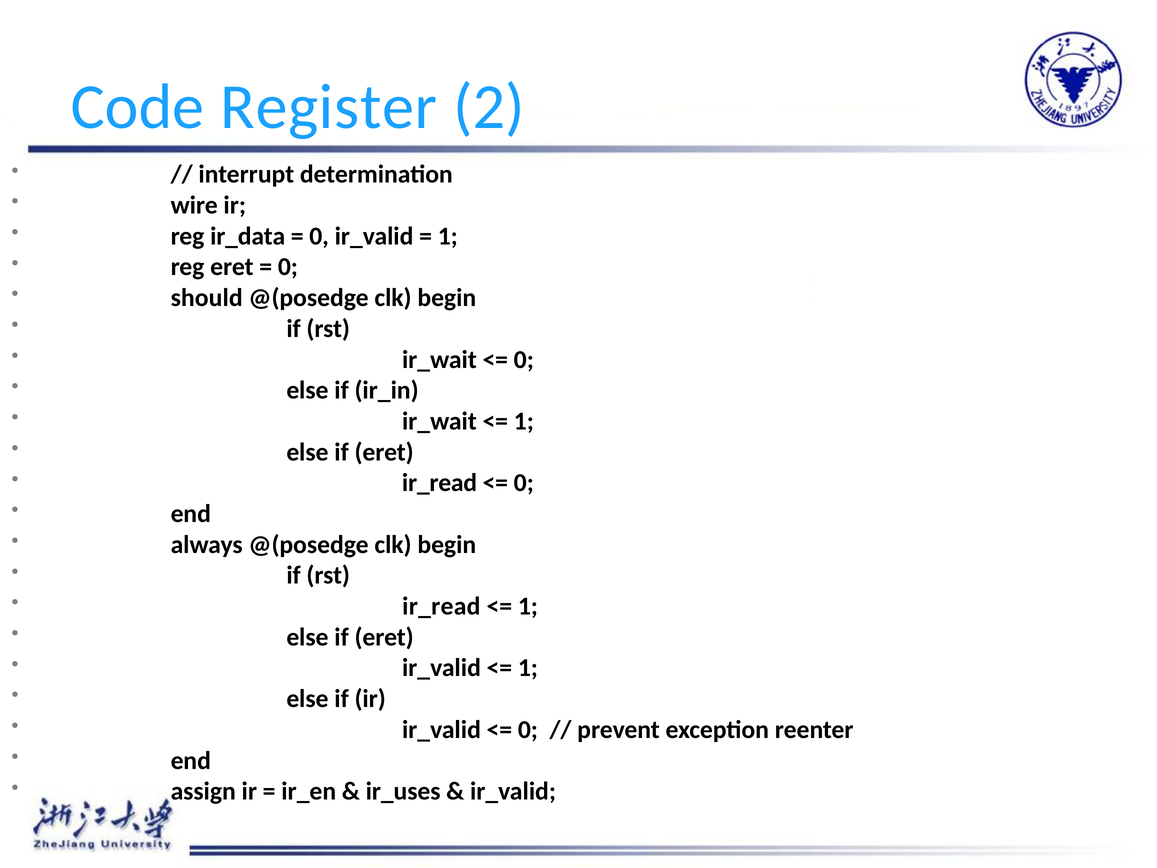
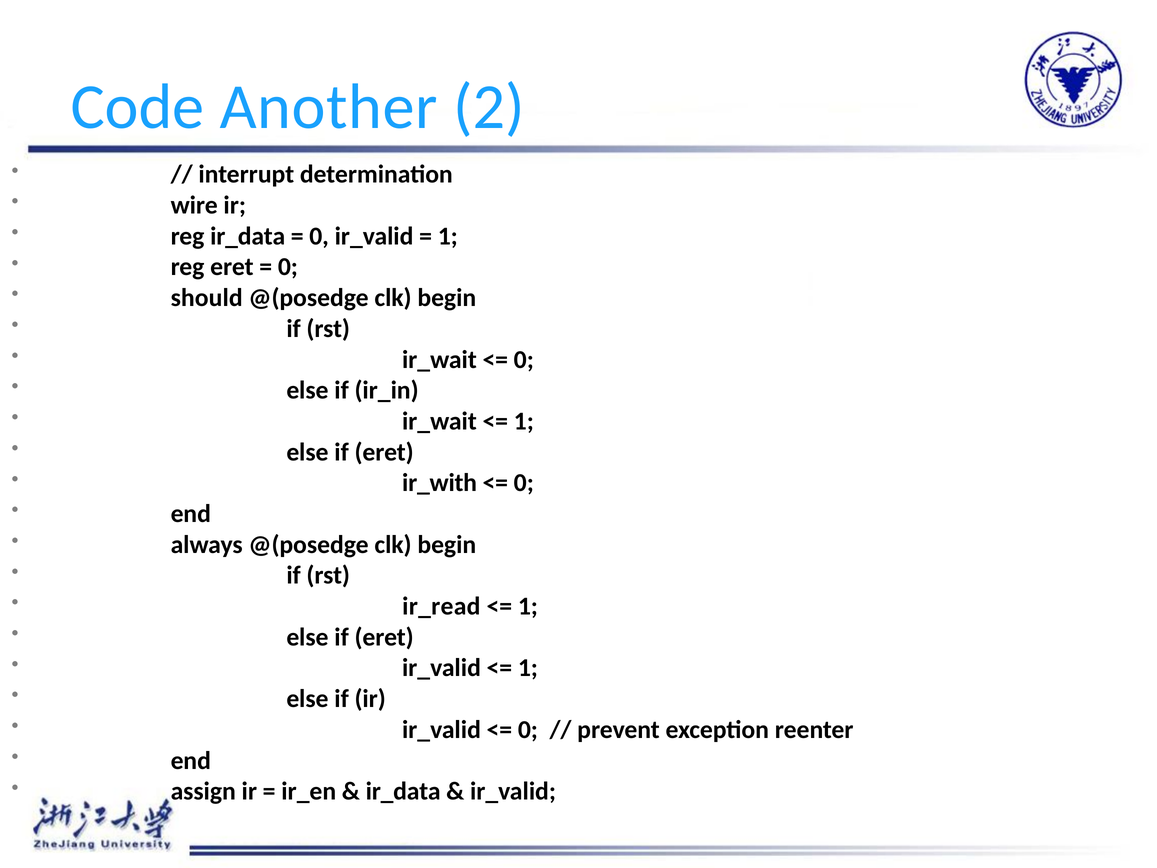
Register: Register -> Another (329, 107)
ir_read: ir_read -> ir_with (440, 483)
ir_uses: ir_uses -> ir_data (403, 791)
